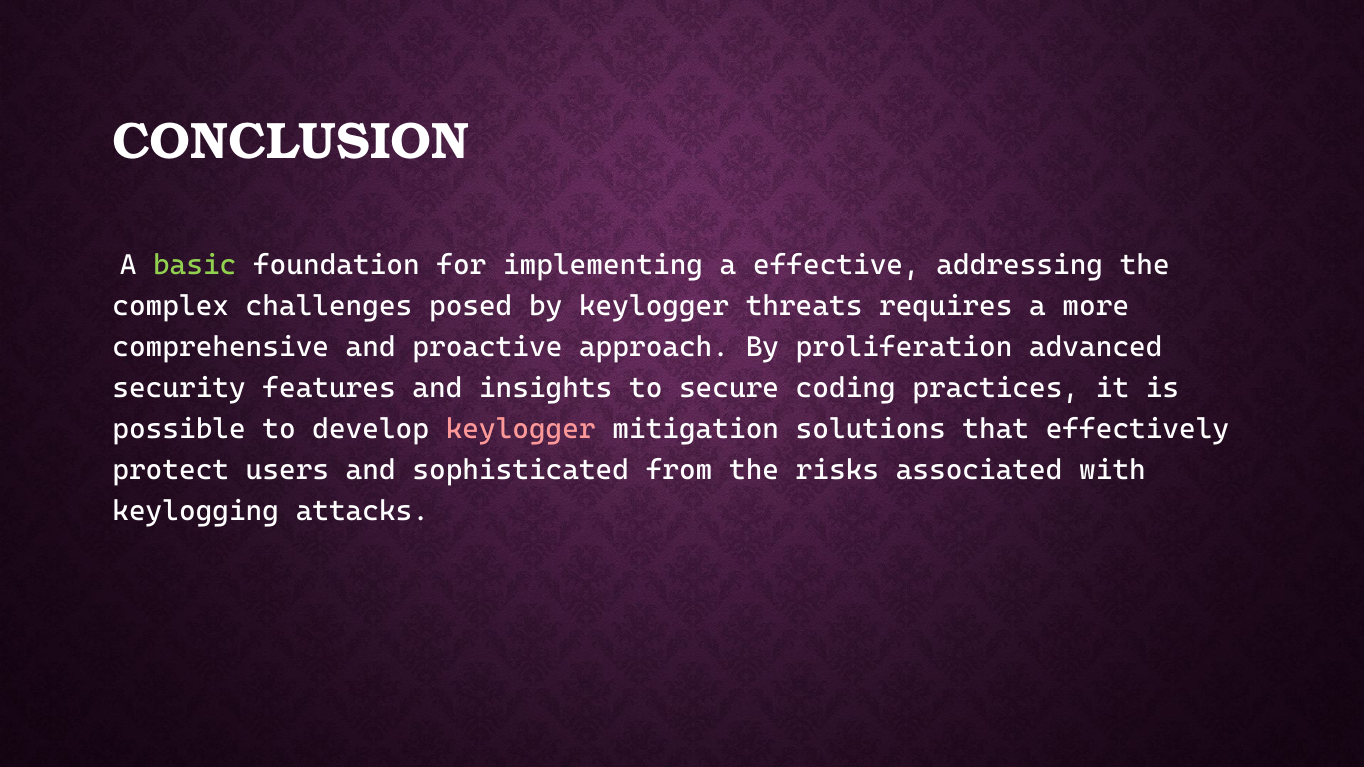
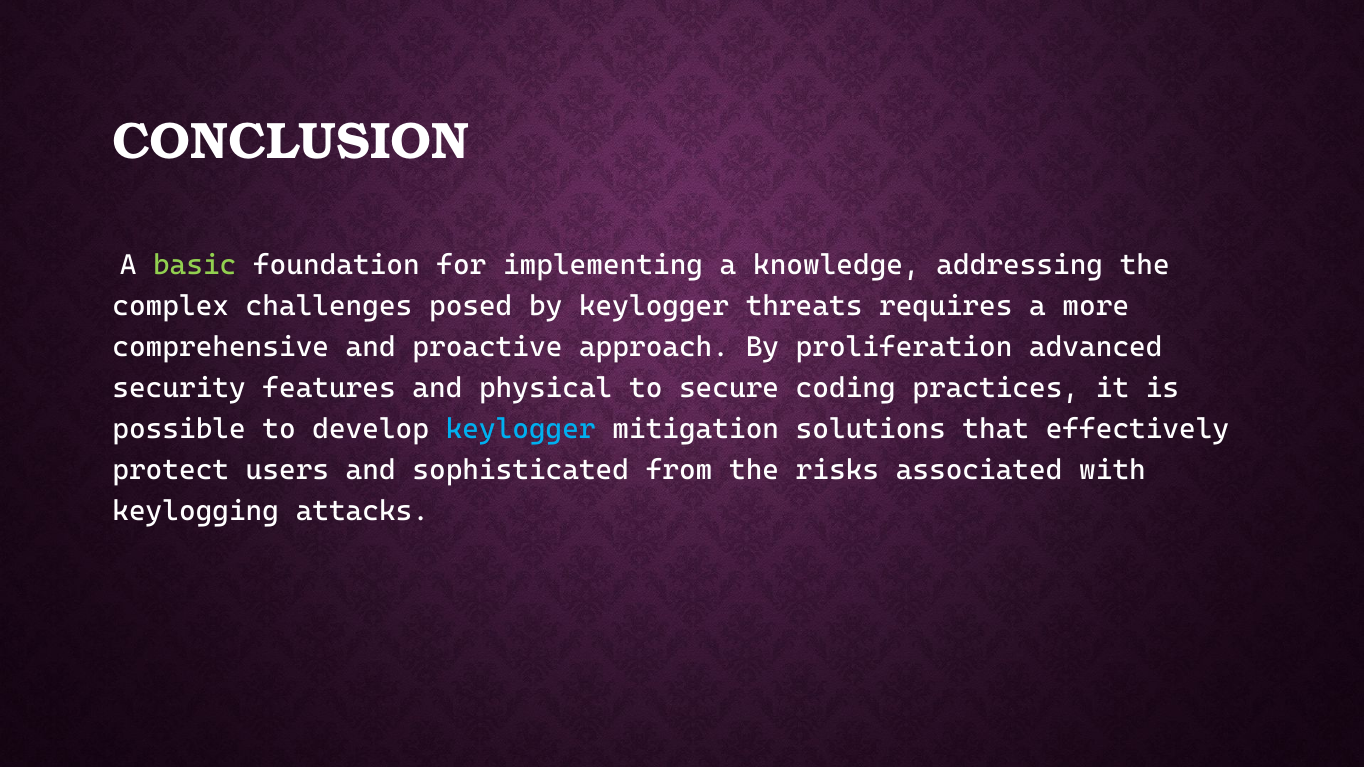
effective: effective -> knowledge (836, 265)
insights: insights -> physical (546, 388)
keylogger colour: pink -> light blue (521, 429)
